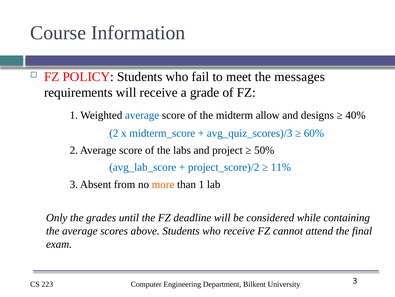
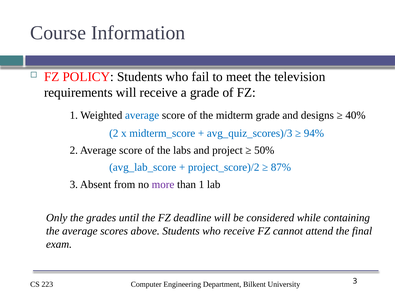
messages: messages -> television (300, 77)
midterm allow: allow -> grade (268, 115)
60%: 60% -> 94% (314, 133)
11%: 11% -> 87% (281, 167)
more colour: orange -> purple (163, 184)
